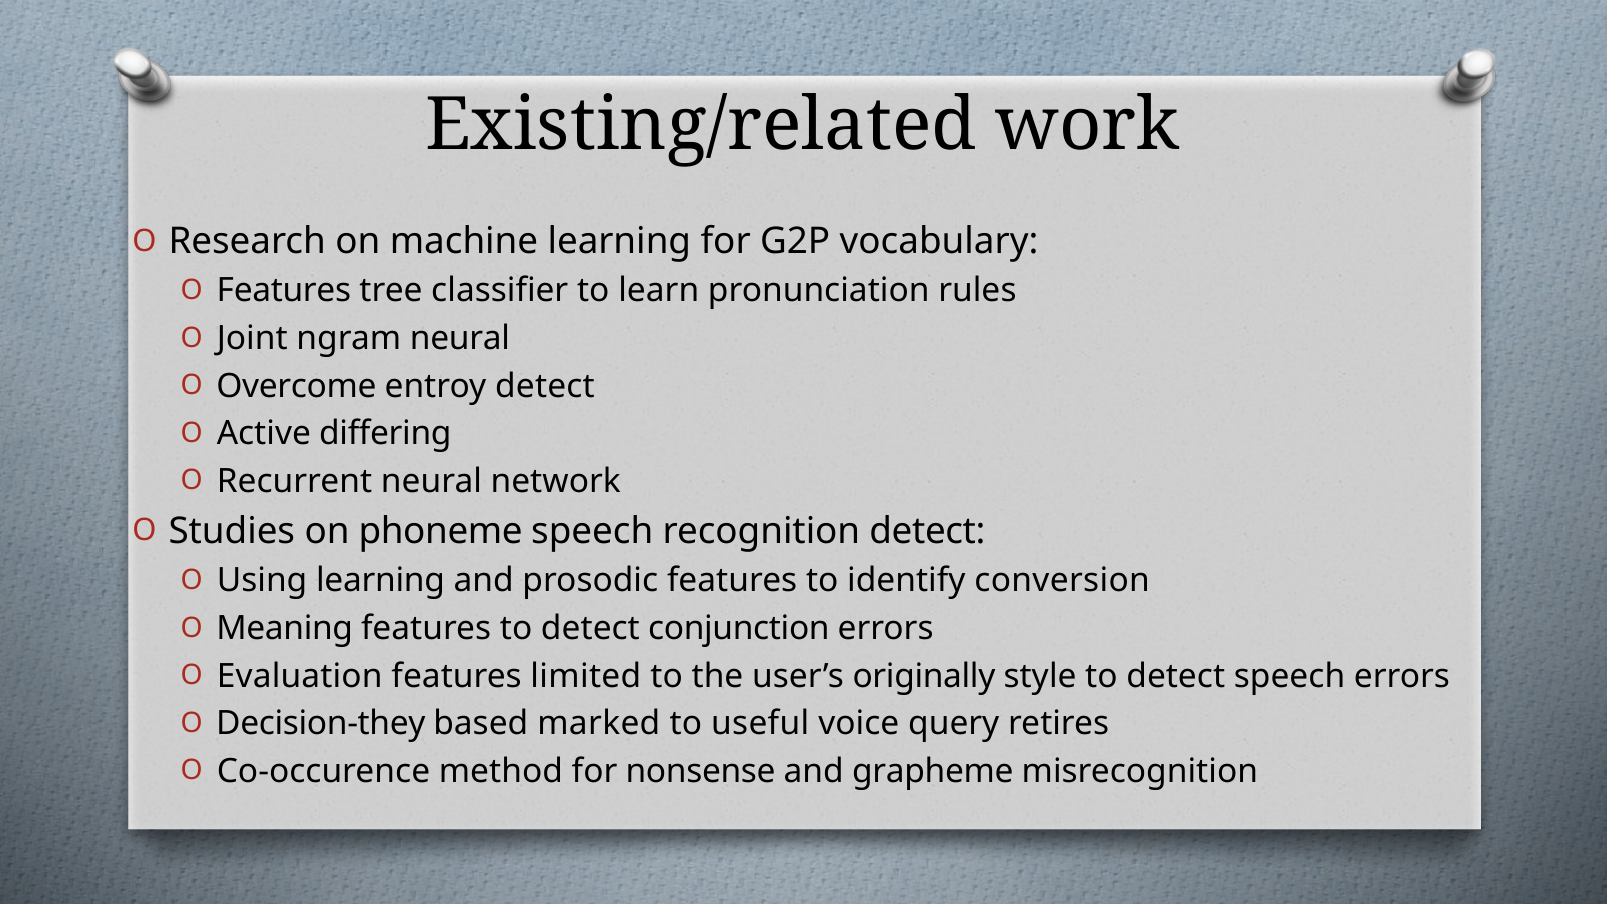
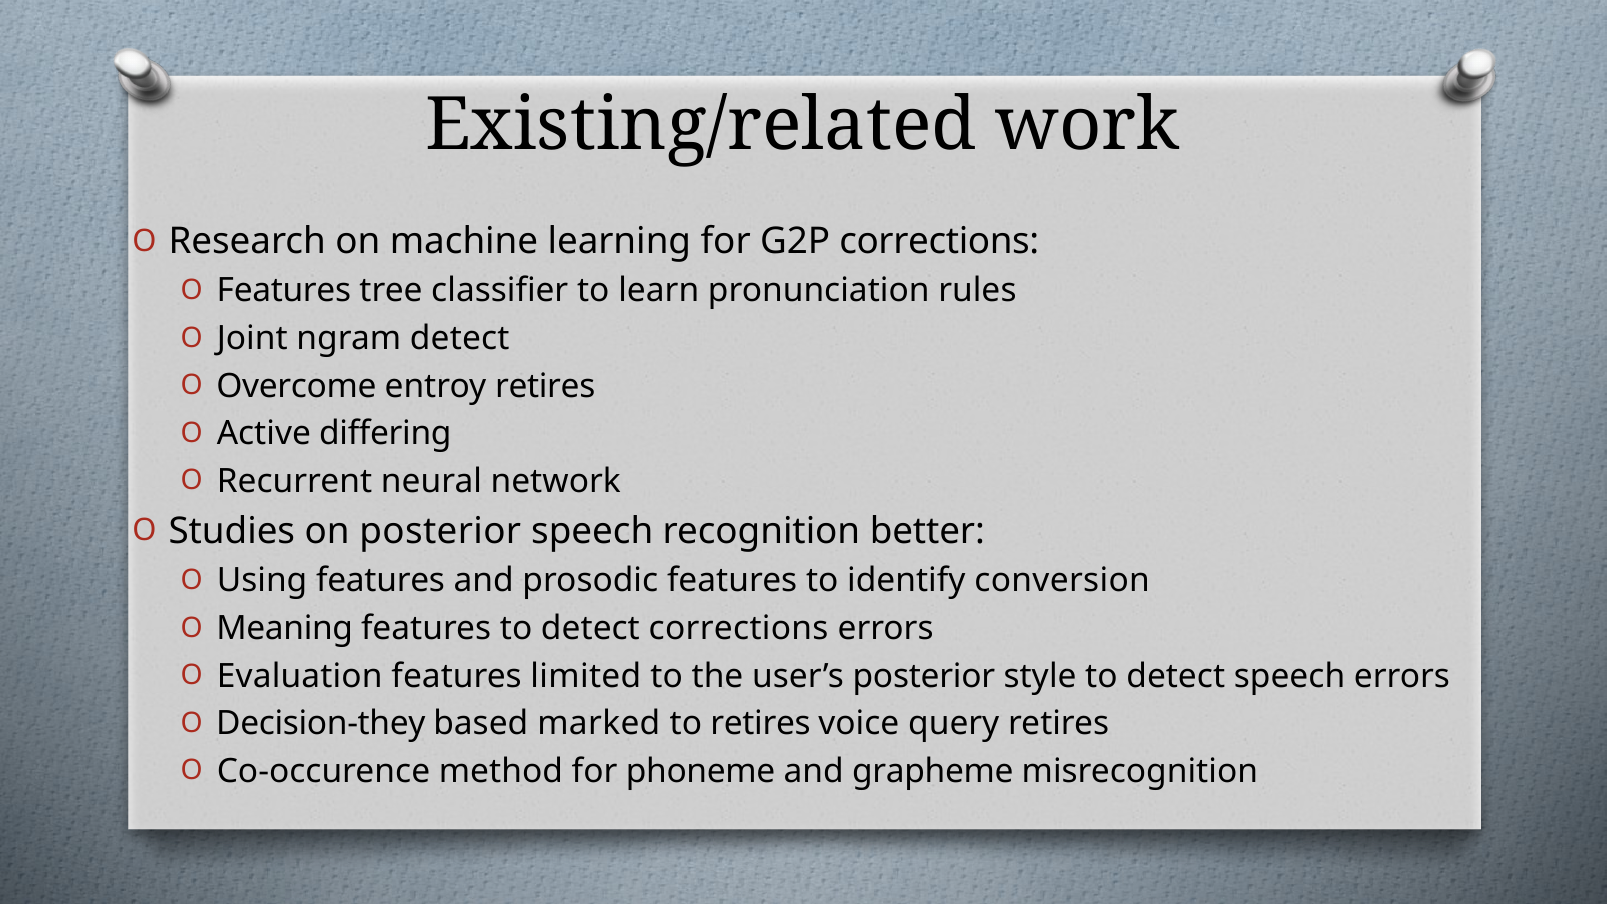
G2P vocabulary: vocabulary -> corrections (939, 242)
ngram neural: neural -> detect (460, 338)
entroy detect: detect -> retires (545, 386)
on phoneme: phoneme -> posterior (440, 532)
recognition detect: detect -> better (927, 532)
Using learning: learning -> features (381, 581)
detect conjunction: conjunction -> corrections (739, 628)
user’s originally: originally -> posterior (924, 676)
to useful: useful -> retires (761, 723)
nonsense: nonsense -> phoneme (701, 771)
